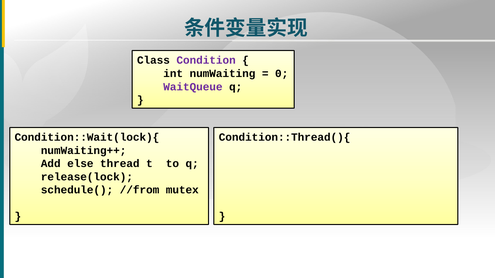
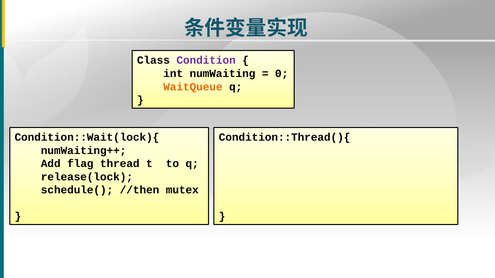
WaitQueue colour: purple -> orange (193, 87)
else: else -> flag (80, 164)
//from: //from -> //then (140, 190)
